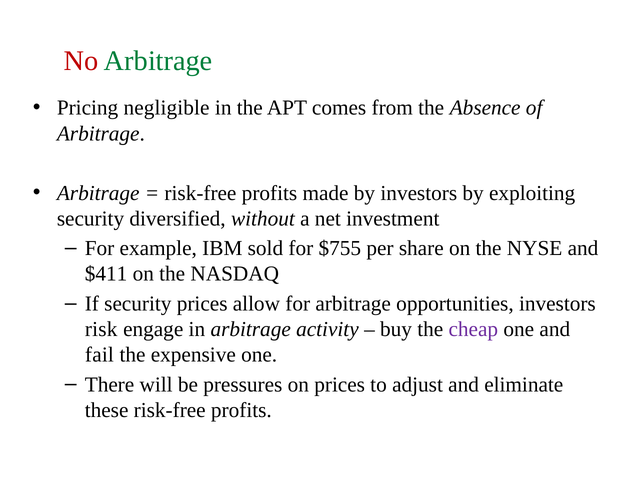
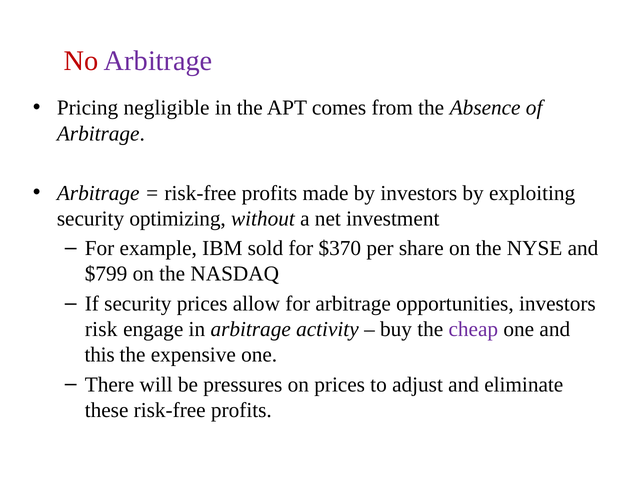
Arbitrage colour: green -> purple (158, 61)
diversified: diversified -> optimizing (178, 218)
$755: $755 -> $370 (340, 248)
$411: $411 -> $799 (106, 274)
fail: fail -> this (100, 354)
